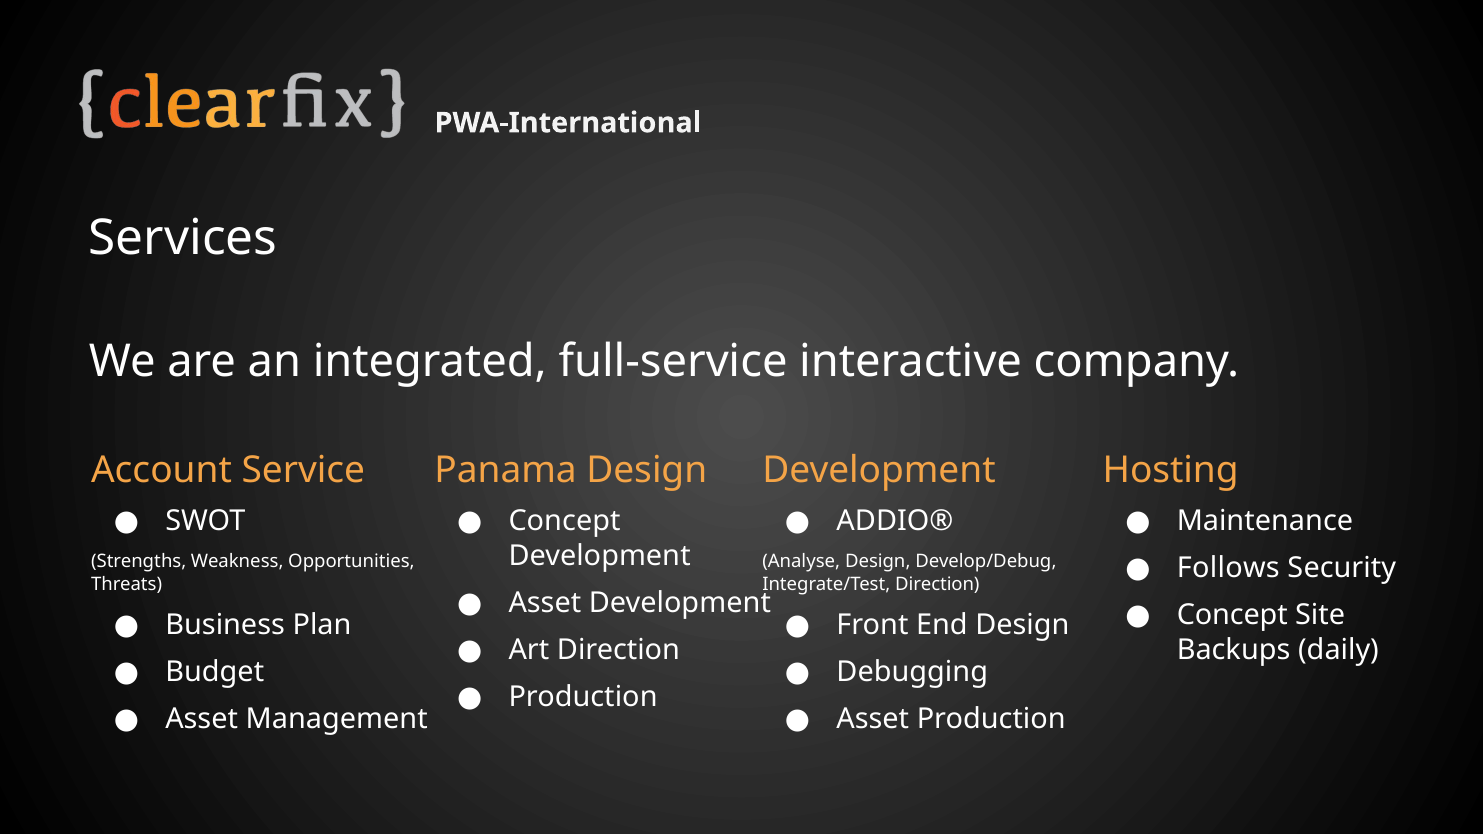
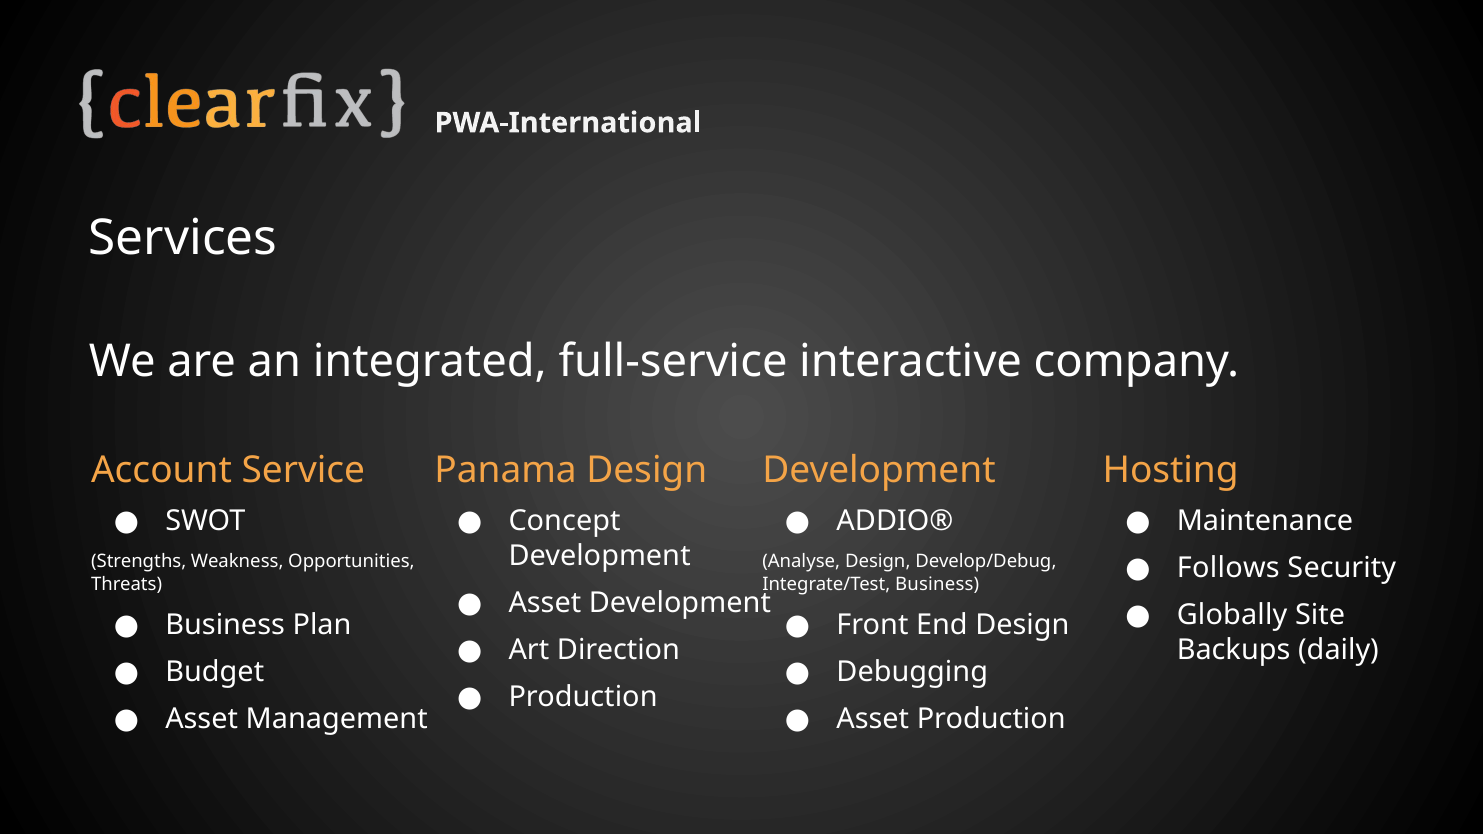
Integrate/Test Direction: Direction -> Business (937, 584)
Concept: Concept -> Globally (1232, 616)
